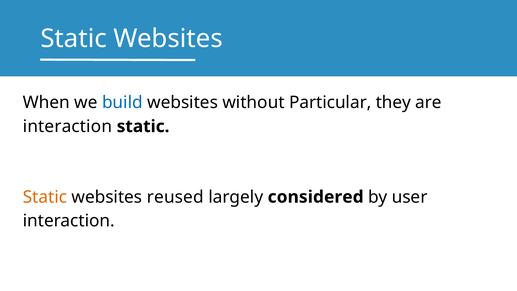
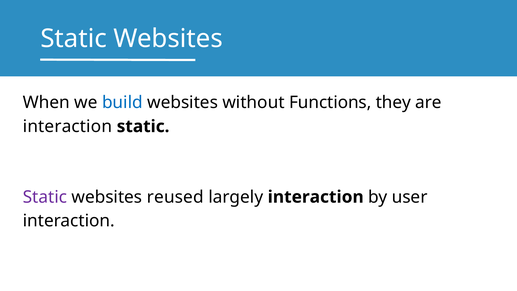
Particular: Particular -> Functions (330, 103)
Static colour: orange -> purple (45, 197)
largely considered: considered -> interaction (316, 197)
